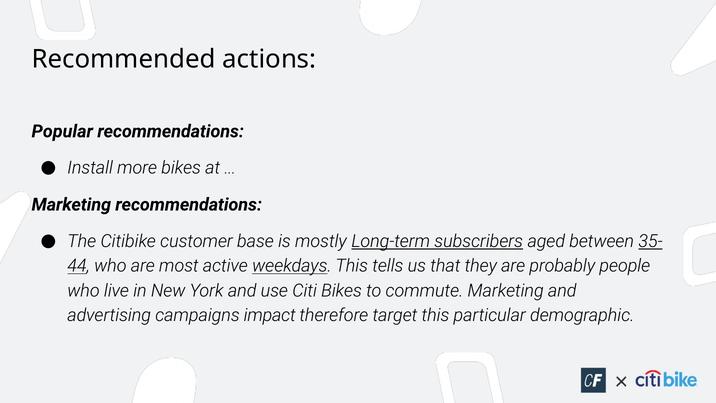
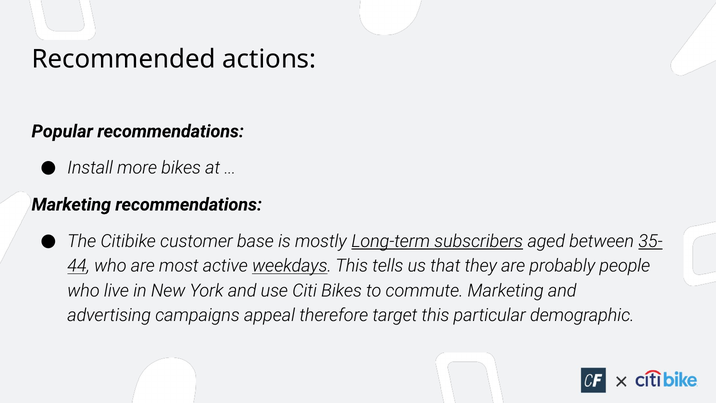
impact: impact -> appeal (270, 315)
